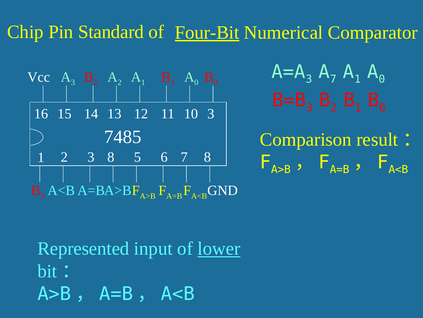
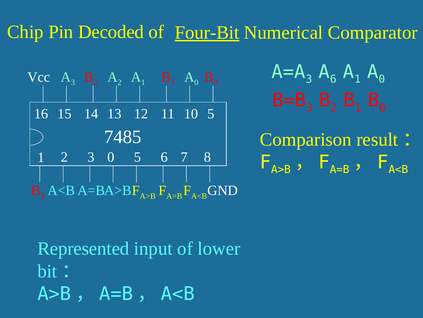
Standard: Standard -> Decoded (111, 32)
7: 7 -> 6 (333, 79)
10 3: 3 -> 5 (211, 114)
3 8: 8 -> 0 (111, 157)
lower underline: present -> none (219, 248)
